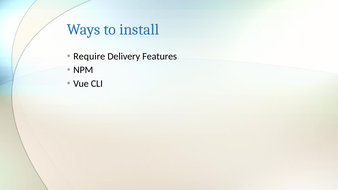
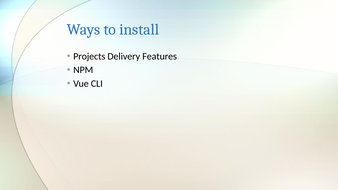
Require: Require -> Projects (89, 56)
